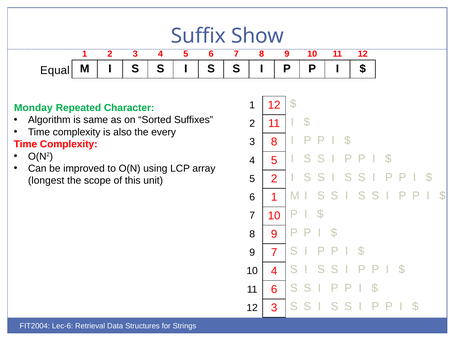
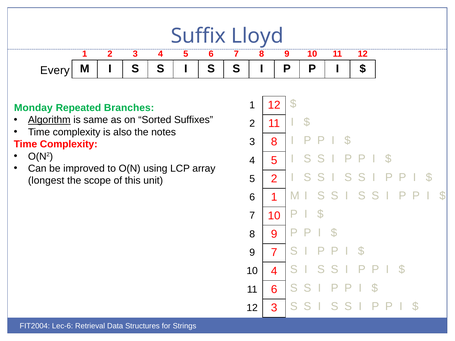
Show: Show -> Lloyd (258, 36)
Equal: Equal -> Every (55, 70)
Character: Character -> Branches (129, 108)
Algorithm underline: none -> present (49, 120)
every: every -> notes (164, 132)
